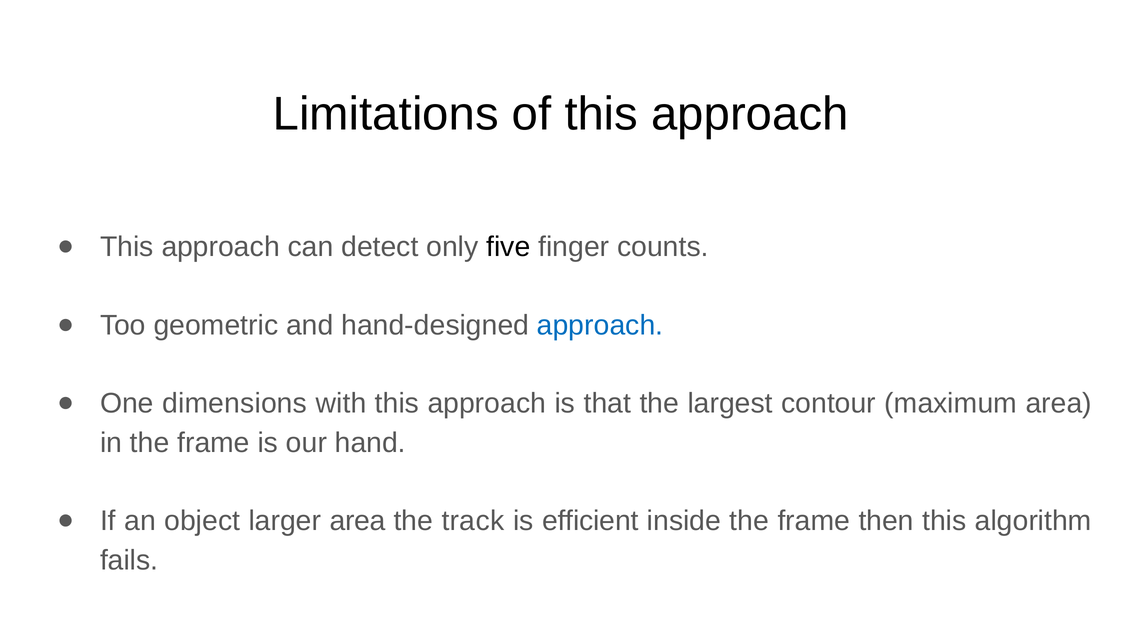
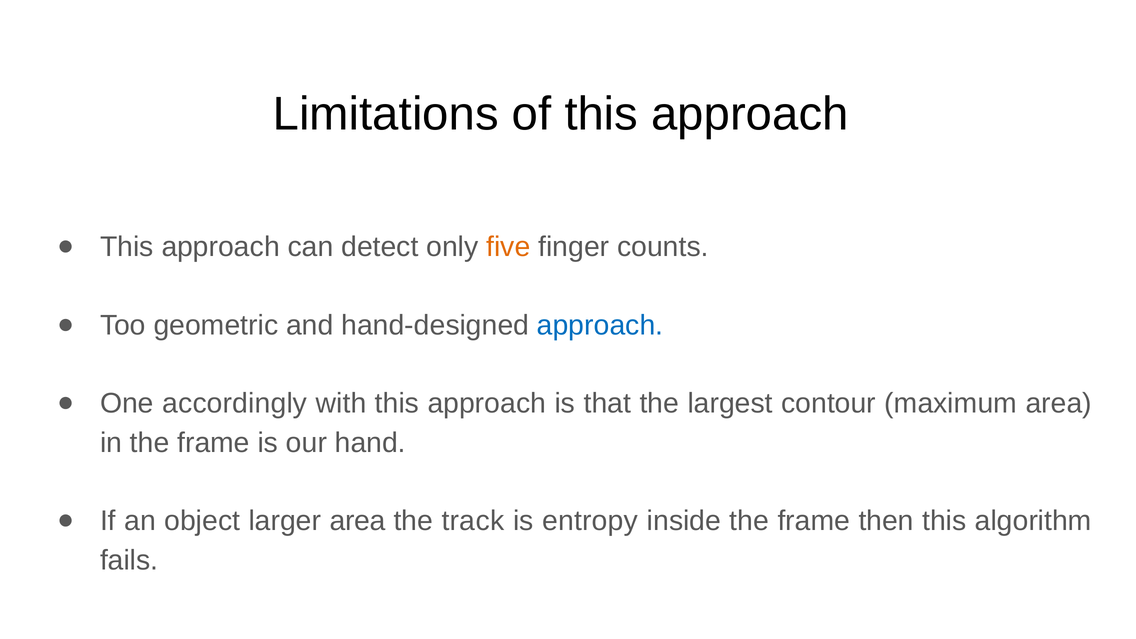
five colour: black -> orange (508, 247)
dimensions: dimensions -> accordingly (235, 404)
efficient: efficient -> entropy (590, 521)
